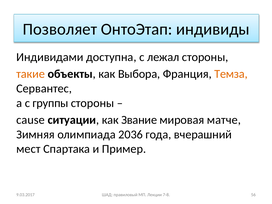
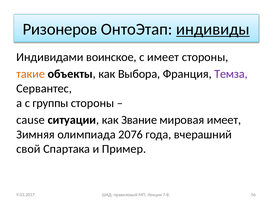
Позволяет: Позволяет -> Ризонеров (60, 29)
индивиды underline: none -> present (213, 29)
доступна: доступна -> воинское (111, 57)
с лежал: лежал -> имеет (163, 57)
Темза colour: orange -> purple (231, 74)
мировая матче: матче -> имеет (224, 120)
2036: 2036 -> 2076 (131, 134)
мест: мест -> свой (28, 149)
